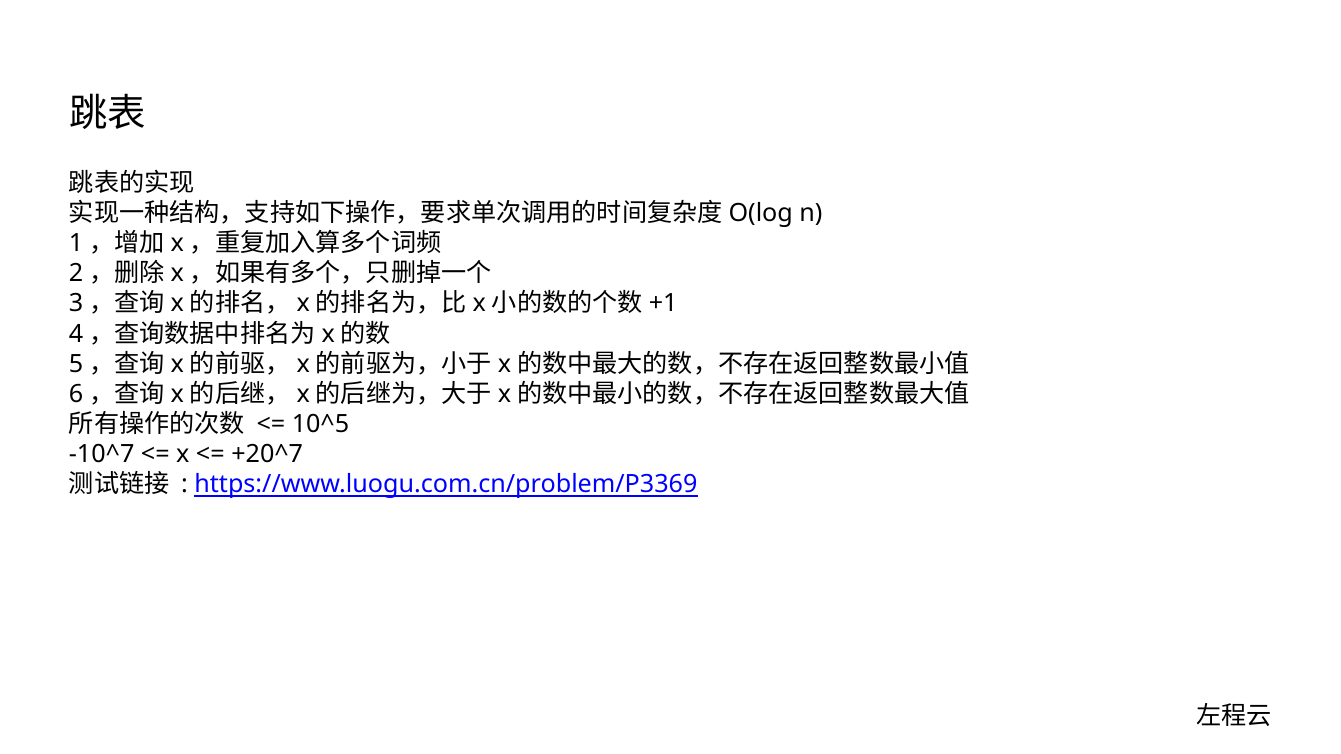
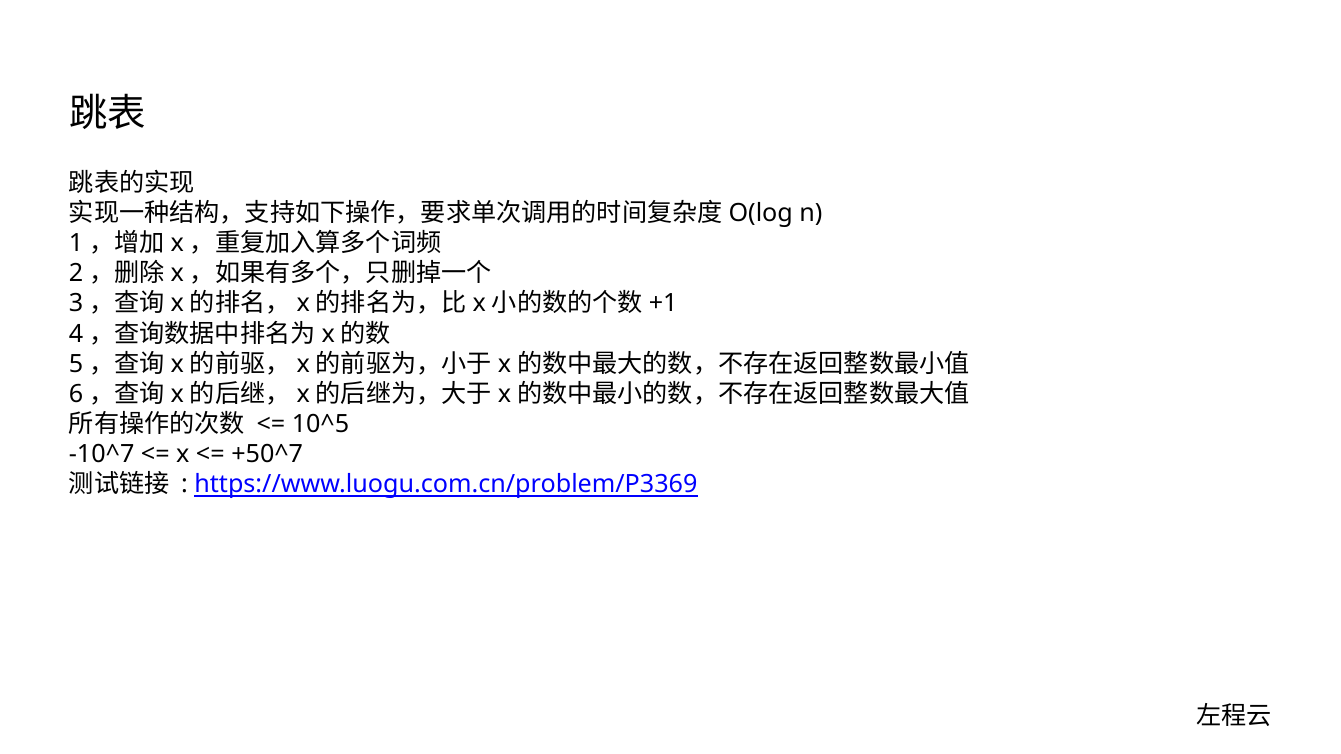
+20^7: +20^7 -> +50^7 (267, 455)
